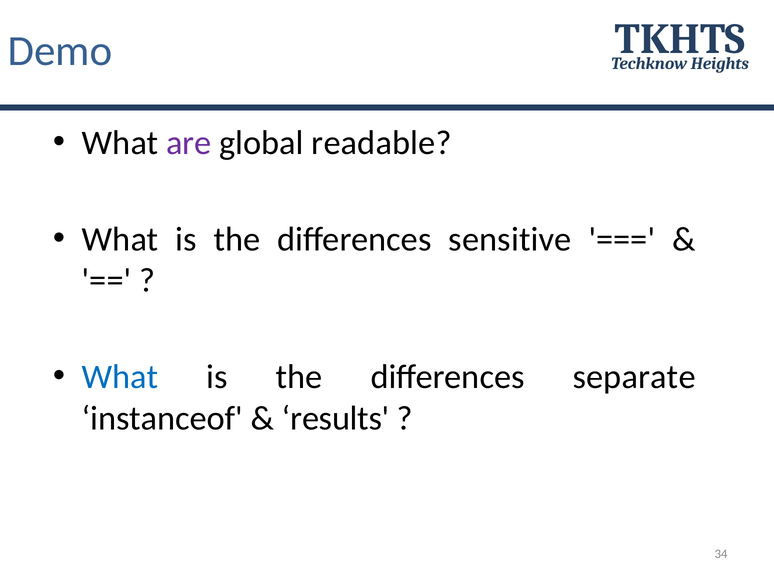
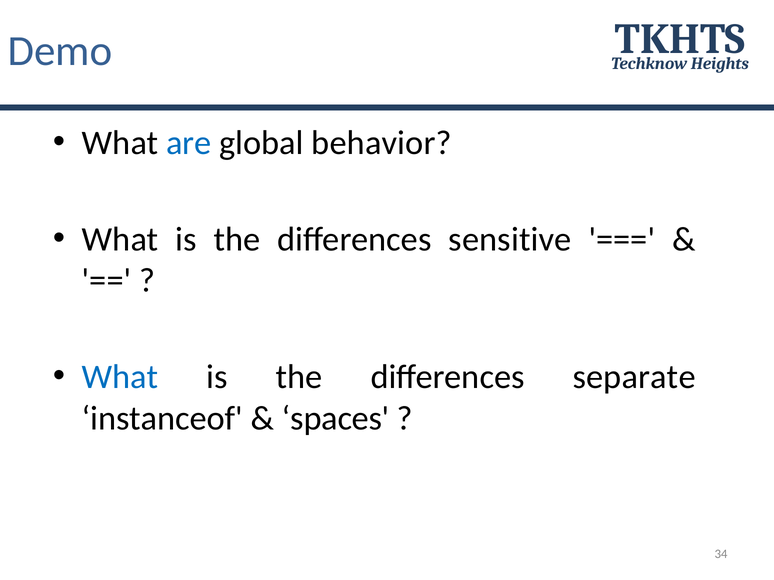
are colour: purple -> blue (189, 143)
readable: readable -> behavior (382, 143)
results: results -> spaces (336, 419)
